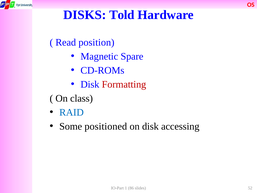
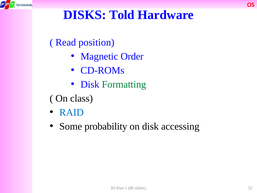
Spare: Spare -> Order (132, 56)
Formatting colour: red -> green (124, 84)
positioned: positioned -> probability (106, 126)
